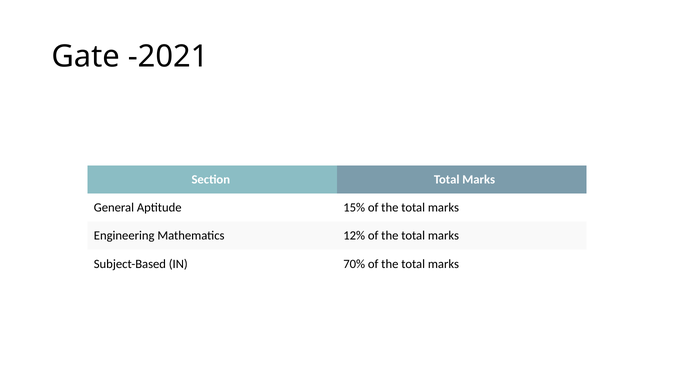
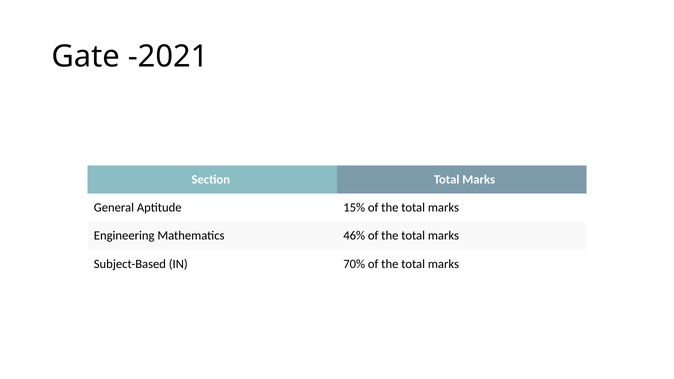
12%: 12% -> 46% (354, 236)
